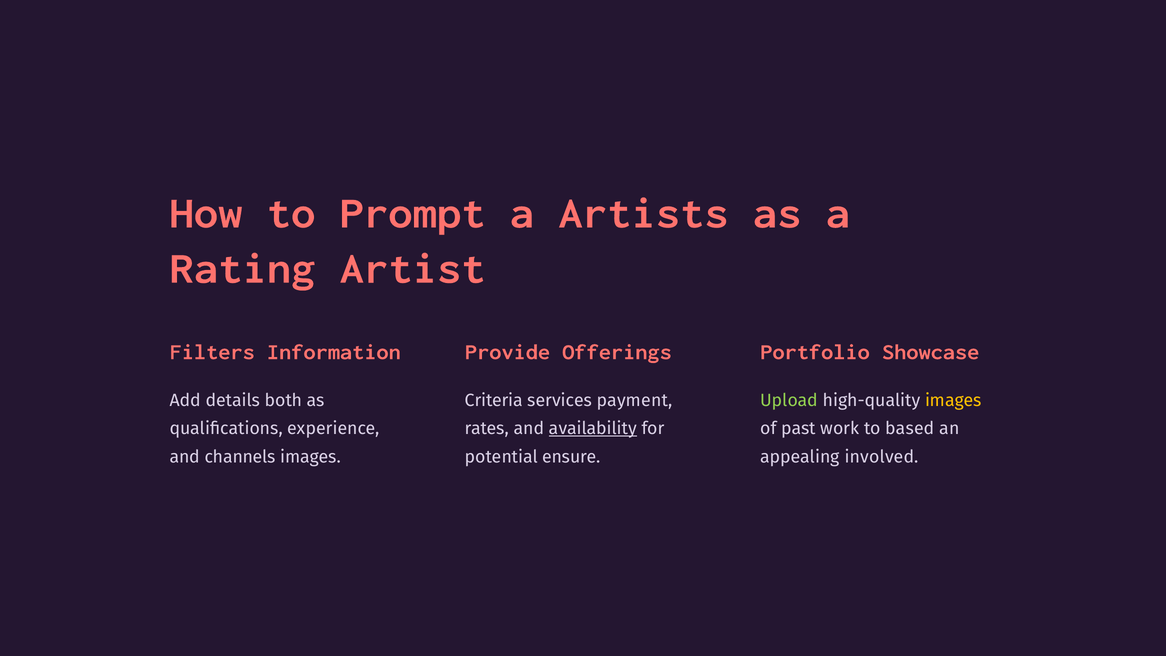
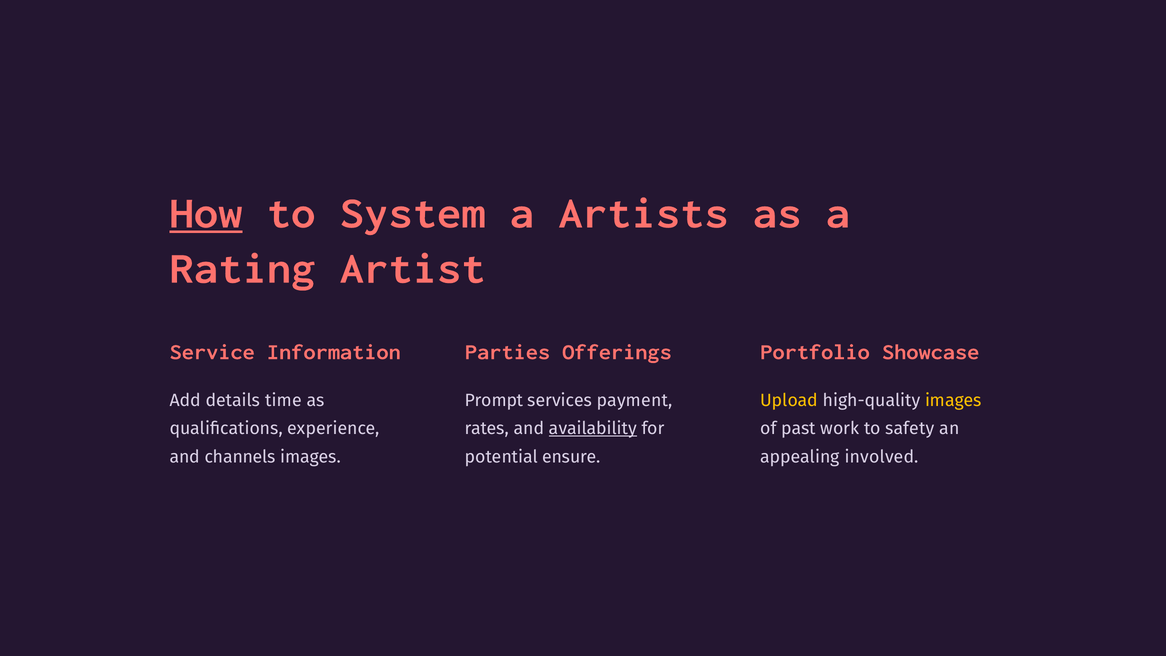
How underline: none -> present (206, 213)
Prompt: Prompt -> System (413, 213)
Filters: Filters -> Service (212, 352)
Provide: Provide -> Parties (508, 352)
both: both -> time (283, 400)
Criteria: Criteria -> Prompt (494, 400)
Upload colour: light green -> yellow (789, 400)
based: based -> safety (910, 428)
